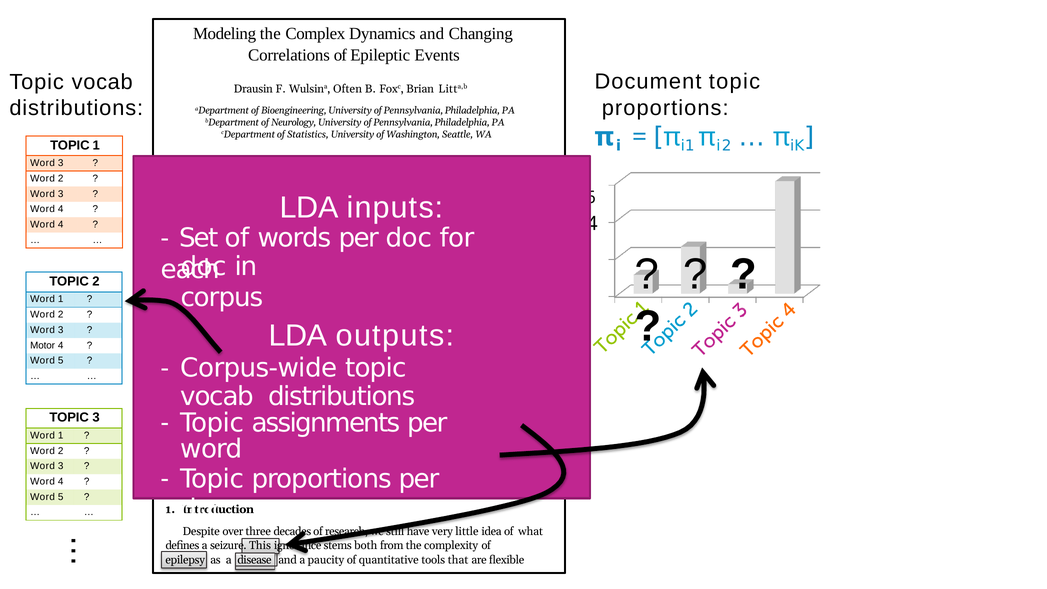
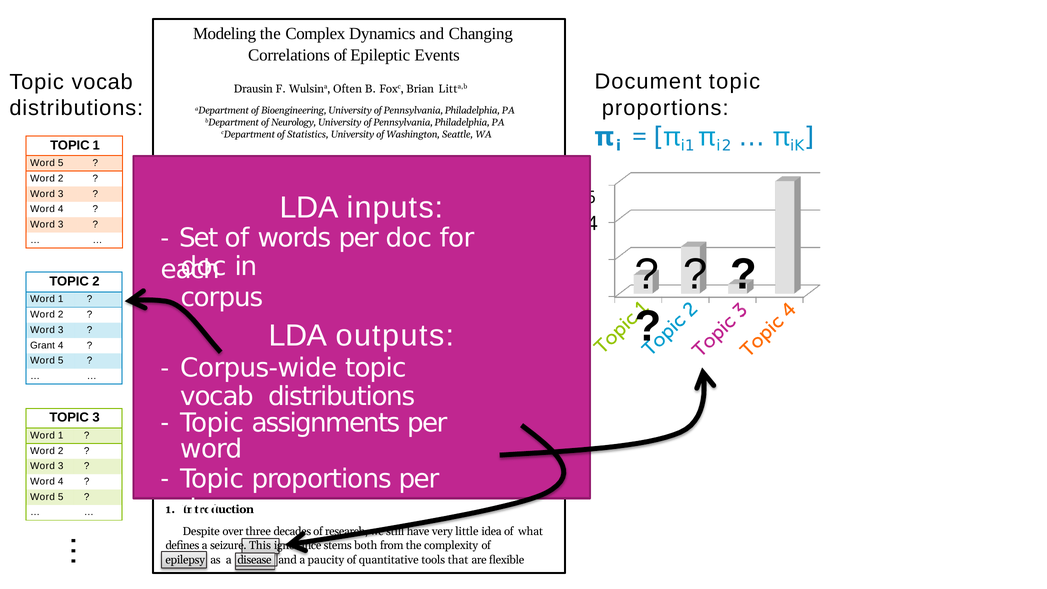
3: 3 -> 5 (61, 163)
4: 4 -> 3 (61, 224)
Motor: Motor -> Grant (43, 345)
